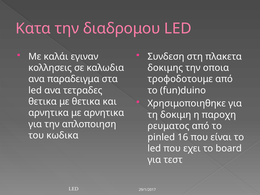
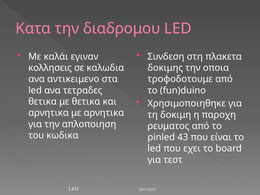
παραδειγμα: παραδειγμα -> αντικειμενο (73, 79)
16: 16 -> 43 (183, 137)
